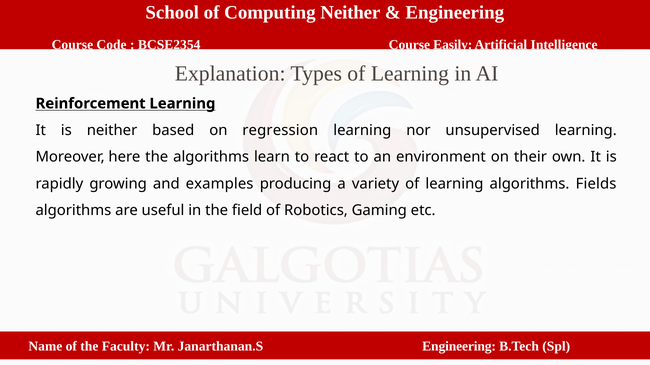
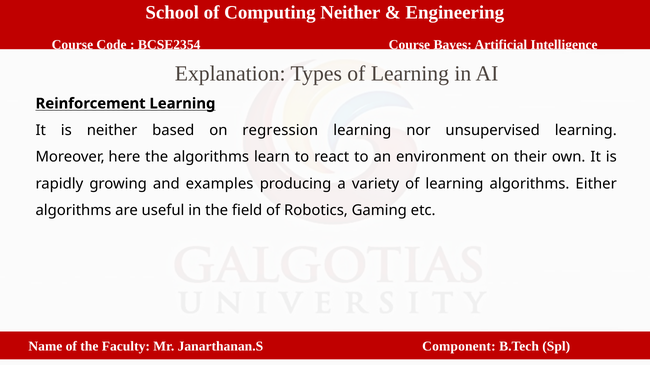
Easily: Easily -> Bayes (453, 45)
Fields: Fields -> Either (596, 184)
Janarthanan.S Engineering: Engineering -> Component (459, 347)
